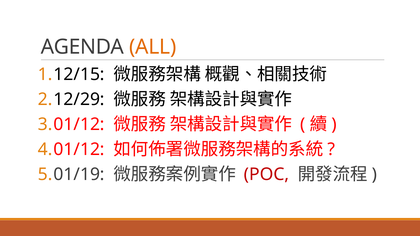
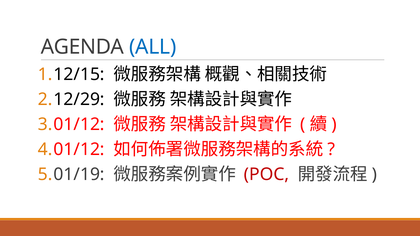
ALL colour: orange -> blue (153, 47)
